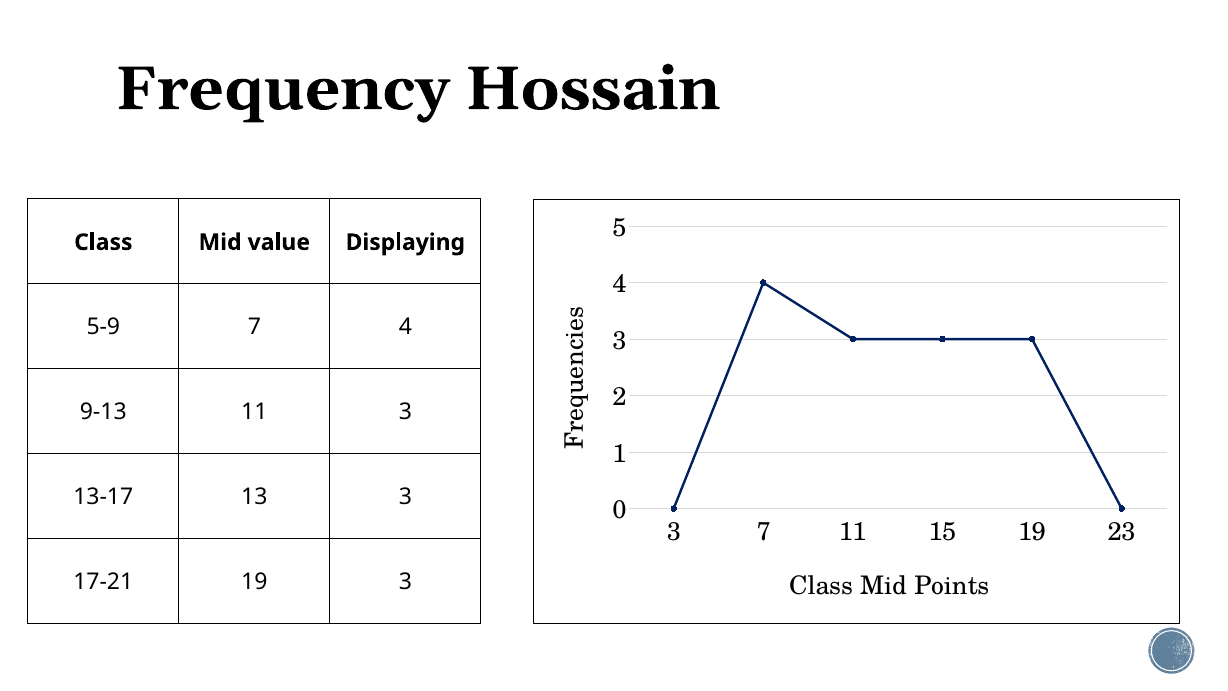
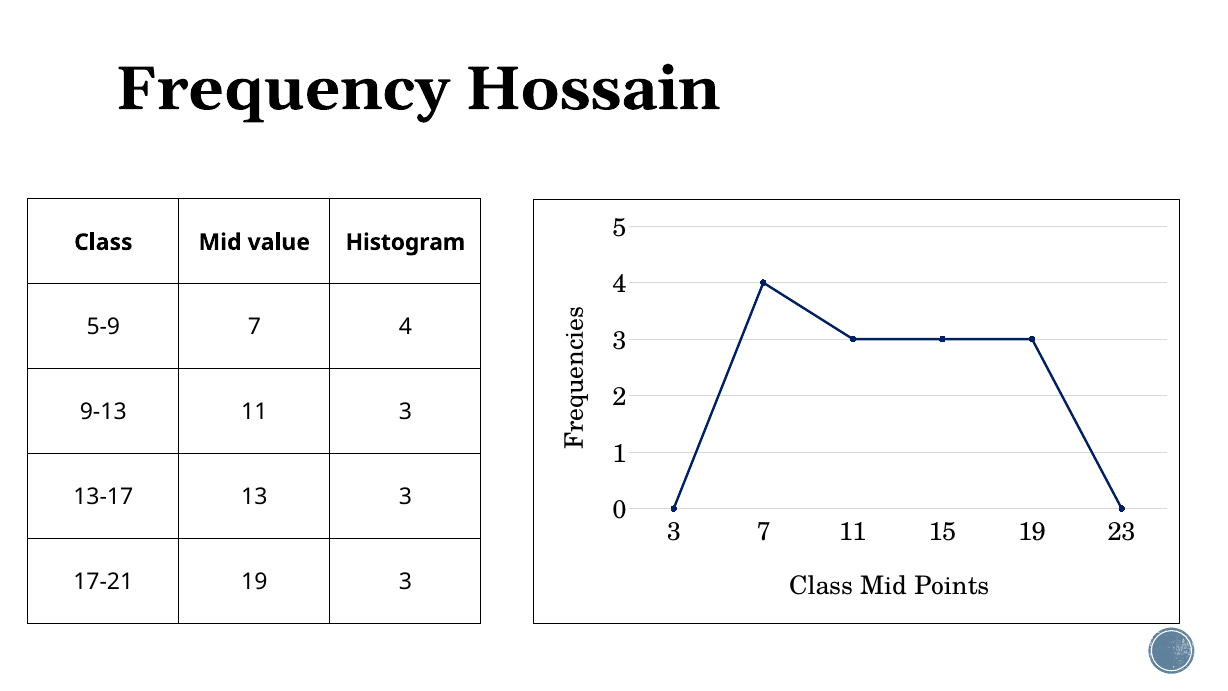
Displaying: Displaying -> Histogram (405, 242)
